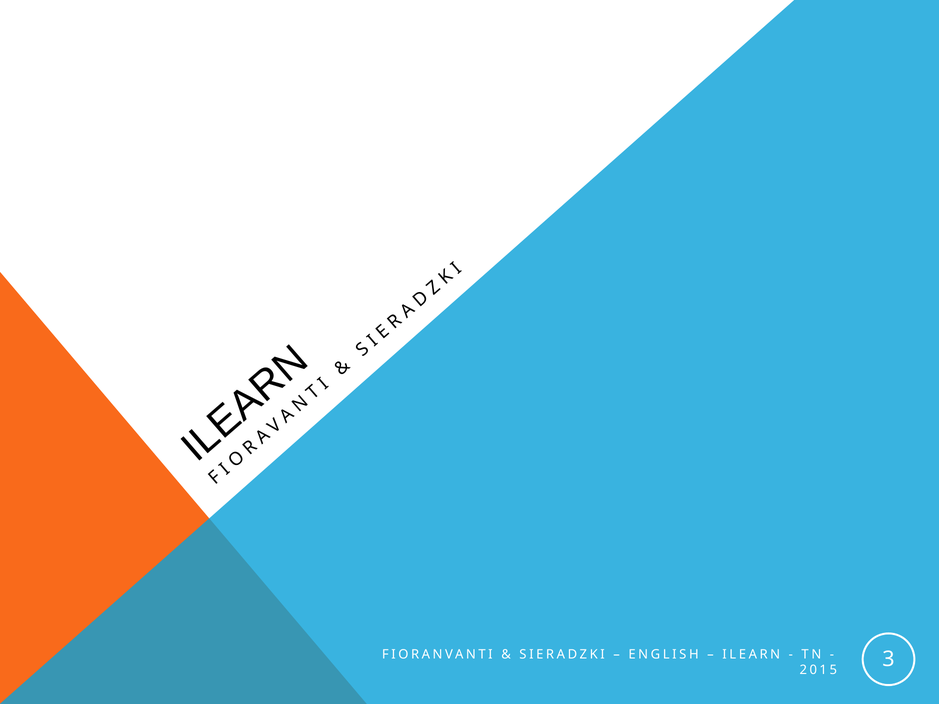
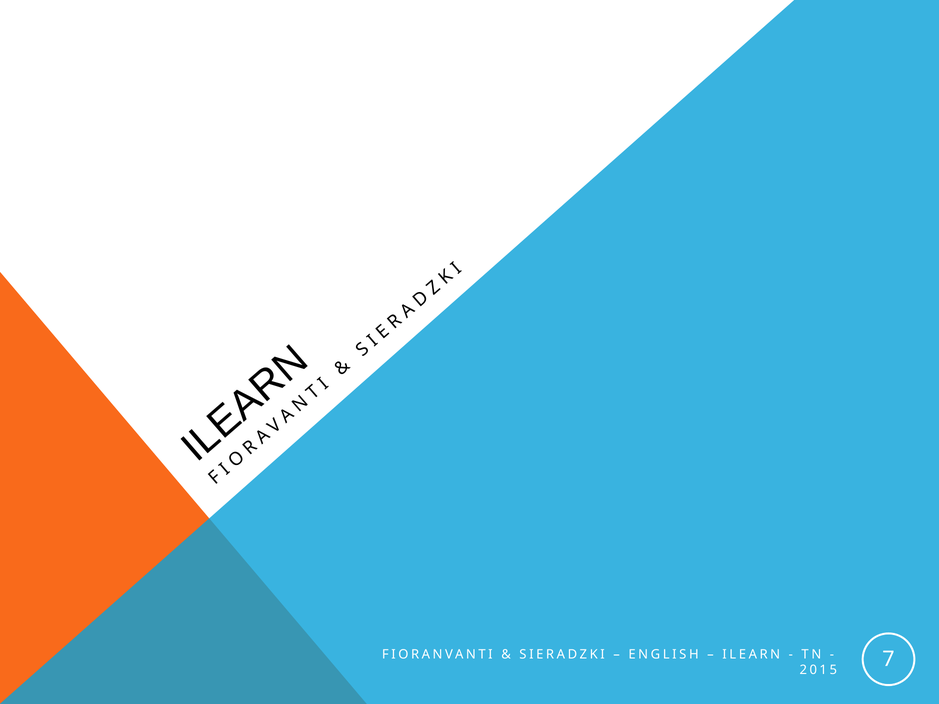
3: 3 -> 7 (889, 659)
